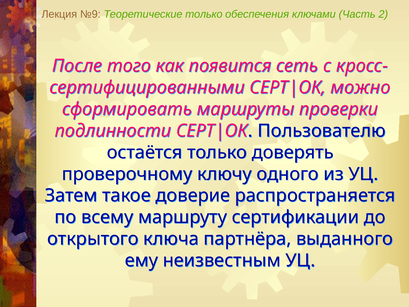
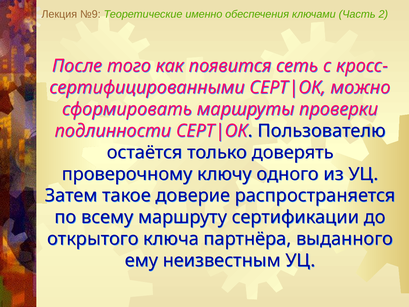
Теоретические только: только -> именно (204, 14)
